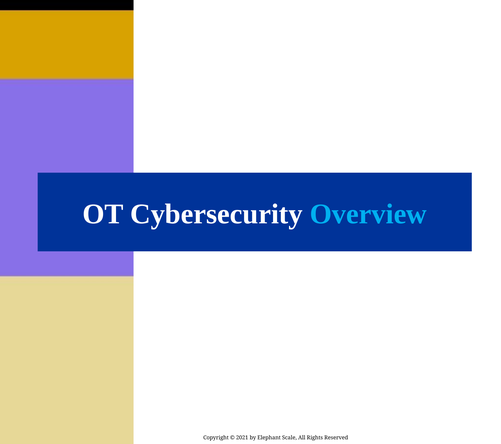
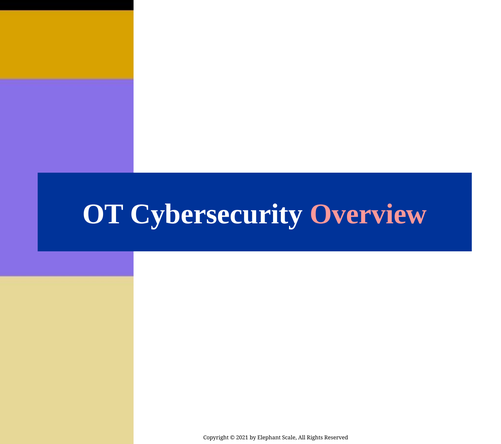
Overview colour: light blue -> pink (368, 214)
